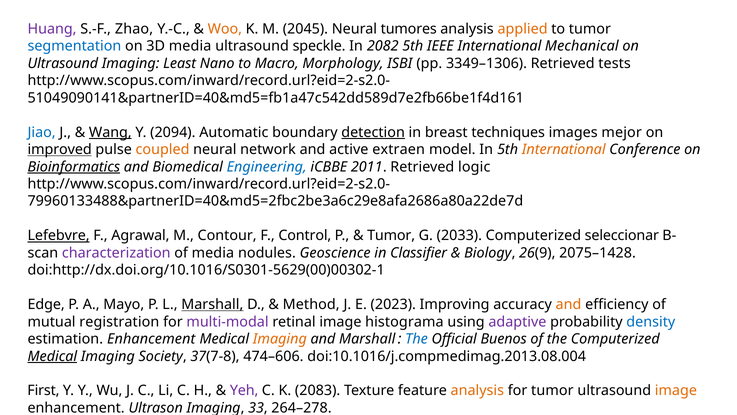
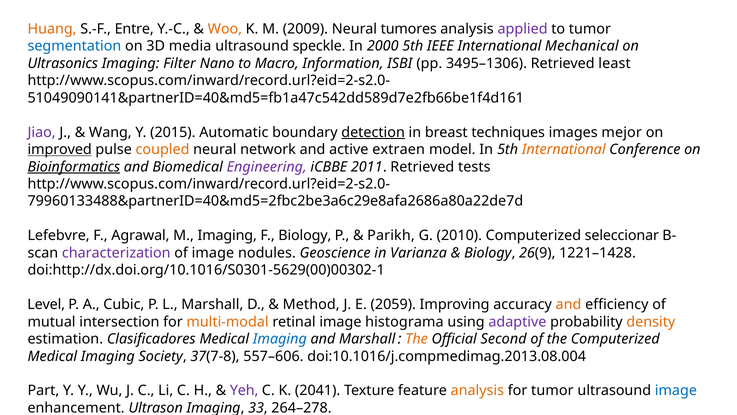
Huang colour: purple -> orange (52, 29)
Zhao: Zhao -> Entre (134, 29)
2045: 2045 -> 2009 (305, 29)
applied colour: orange -> purple (523, 29)
2082: 2082 -> 2000 (383, 46)
Ultrasound: Ultrasound -> Ultrasonics (63, 63)
Least: Least -> Filter (180, 63)
Morphology: Morphology -> Information (343, 63)
3349–1306: 3349–1306 -> 3495–1306 (487, 63)
tests: tests -> least (615, 63)
Jiao colour: blue -> purple (42, 132)
Wang underline: present -> none (110, 132)
2094: 2094 -> 2015 (173, 132)
Engineering colour: blue -> purple (267, 167)
logic: logic -> tests (474, 167)
Lefebvre underline: present -> none (59, 235)
M Contour: Contour -> Imaging (227, 235)
F Control: Control -> Biology (305, 235)
Tumor: Tumor -> Parikh (391, 235)
2033: 2033 -> 2010 (459, 235)
of media: media -> image (213, 253)
Classifier: Classifier -> Varianza (419, 253)
2075–1428: 2075–1428 -> 1221–1428 (598, 253)
Edge: Edge -> Level (46, 304)
Mayo: Mayo -> Cubic (124, 304)
Marshall underline: present -> none (212, 304)
2023: 2023 -> 2059 (393, 304)
registration: registration -> intersection (119, 321)
multi-modal colour: purple -> orange (228, 321)
density colour: blue -> orange (651, 321)
estimation Enhancement: Enhancement -> Clasificadores (151, 339)
Imaging colour: orange -> blue (280, 339)
The colour: blue -> orange (417, 339)
Buenos: Buenos -> Second (504, 339)
Medical underline: present -> none (52, 356)
474–606: 474–606 -> 557–606 (273, 356)
First: First -> Part (43, 390)
2083: 2083 -> 2041 (318, 390)
image colour: orange -> blue (676, 390)
